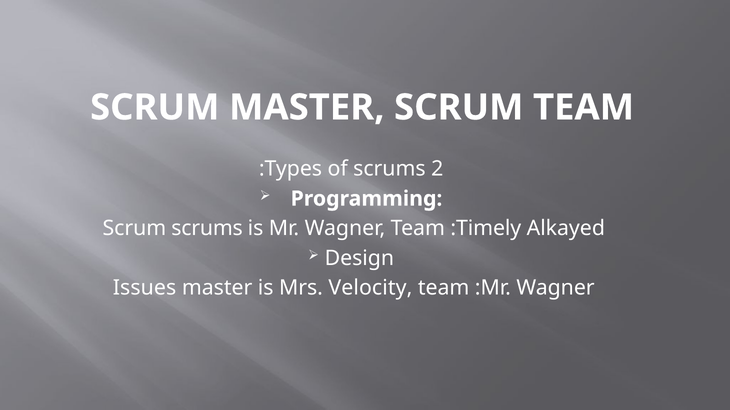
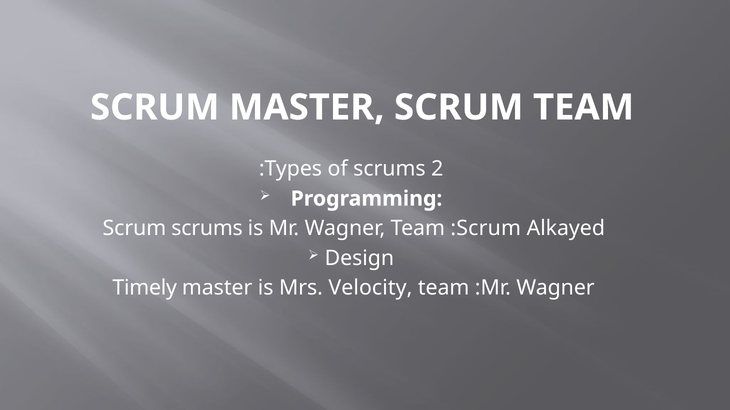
:Timely: :Timely -> :Scrum (486, 229)
Issues: Issues -> Timely (145, 288)
